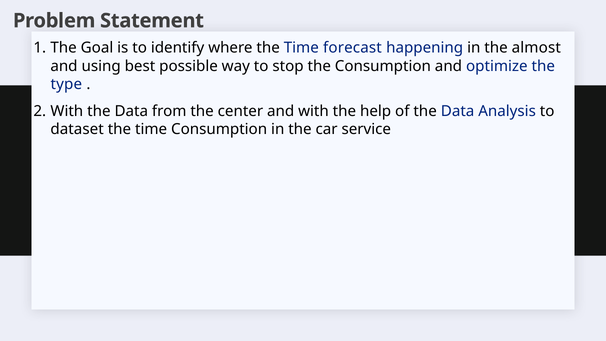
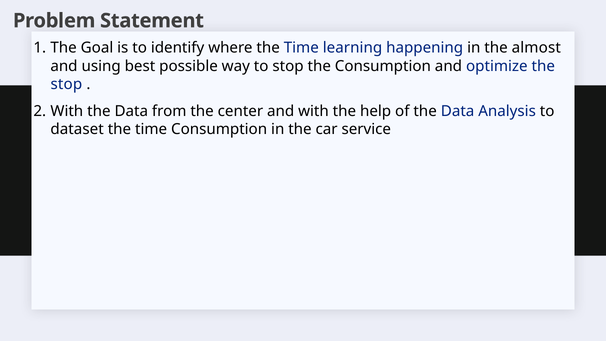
forecast: forecast -> learning (352, 48)
type: type -> stop (66, 84)
